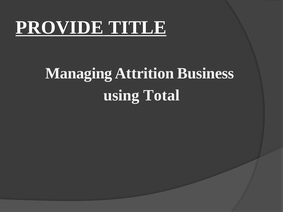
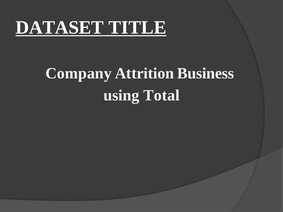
PROVIDE: PROVIDE -> DATASET (60, 28)
Managing: Managing -> Company (79, 73)
